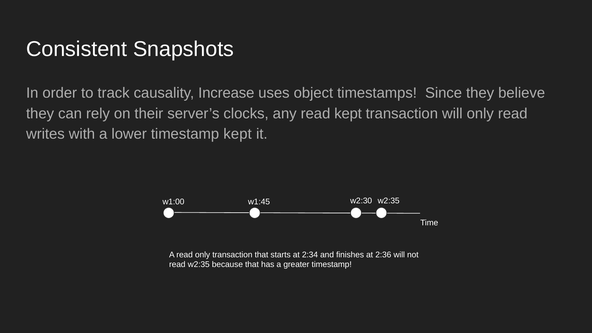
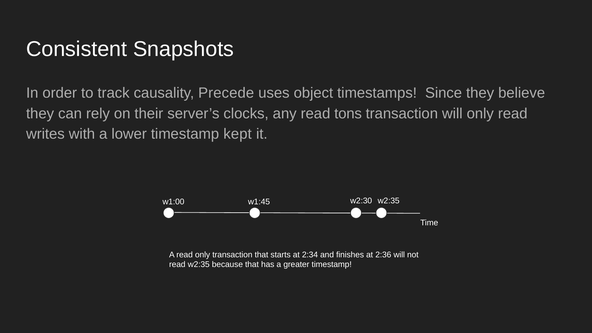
Increase: Increase -> Precede (226, 93)
read kept: kept -> tons (348, 114)
